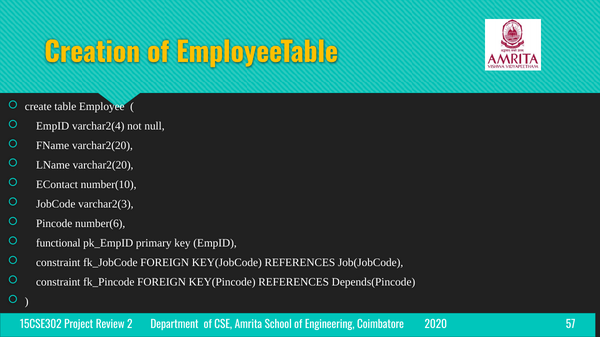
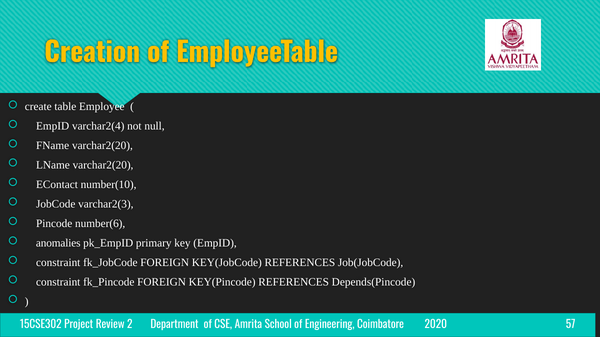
functional: functional -> anomalies (58, 243)
